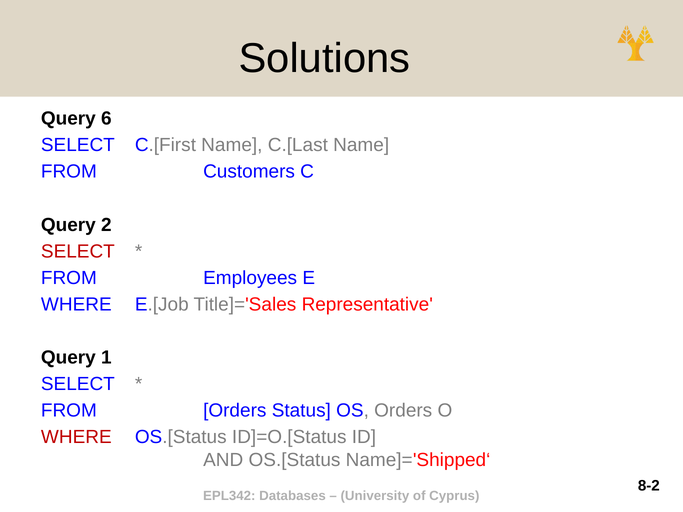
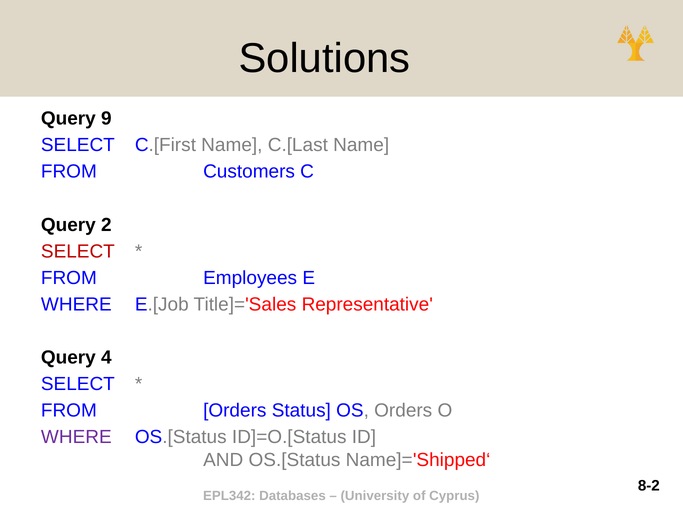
6: 6 -> 9 (106, 119)
1: 1 -> 4 (106, 358)
WHERE colour: red -> purple (76, 437)
